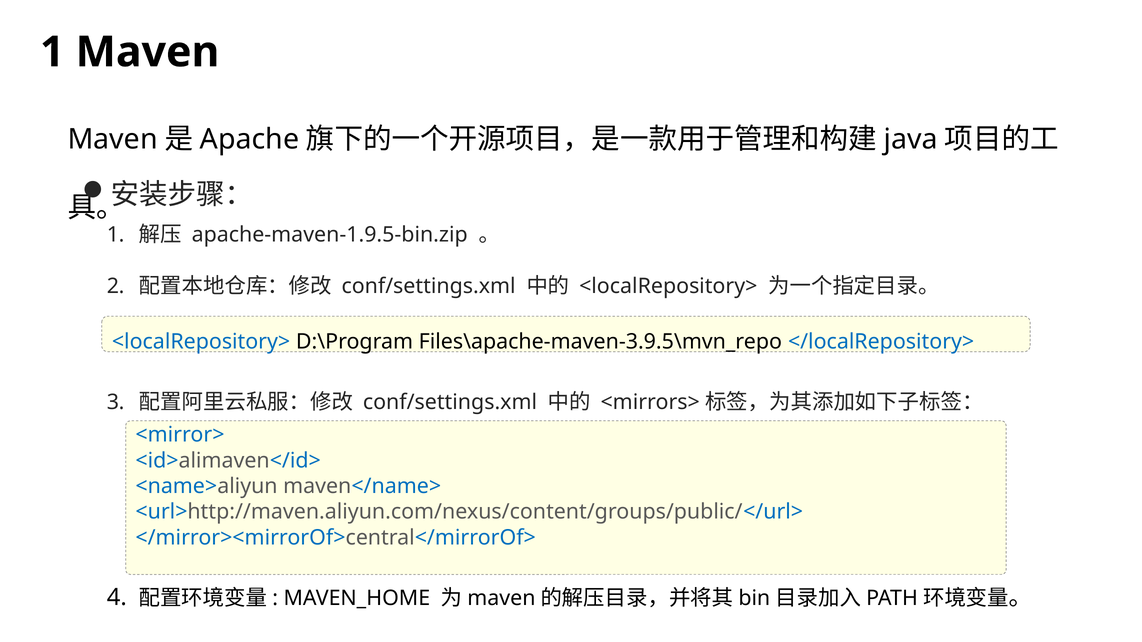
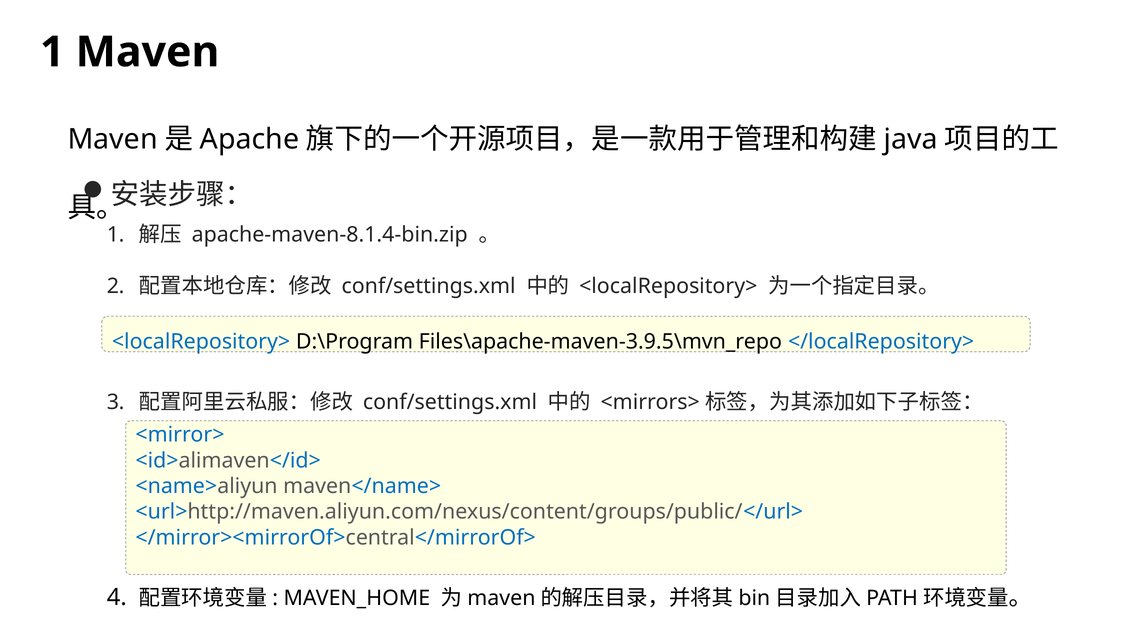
apache-maven-1.9.5-bin.zip: apache-maven-1.9.5-bin.zip -> apache-maven-8.1.4-bin.zip (330, 235)
